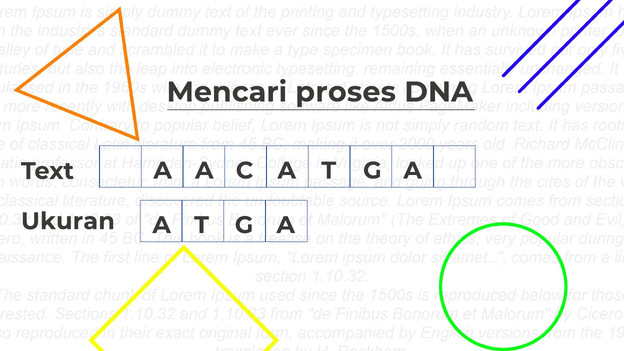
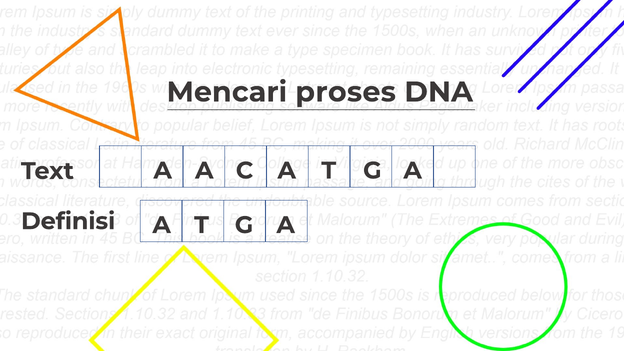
Ukuran: Ukuran -> Definisi (68, 221)
